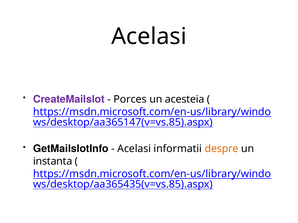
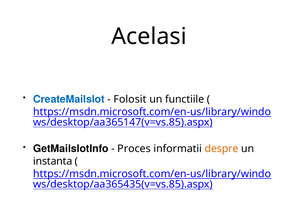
CreateMailslot colour: purple -> blue (69, 99)
Porces: Porces -> Folosit (130, 99)
acesteia: acesteia -> functiile (185, 99)
Acelasi: Acelasi -> Proces (134, 149)
